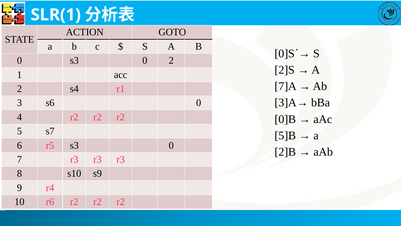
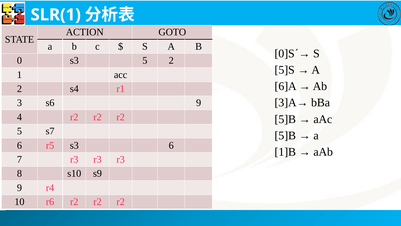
0 s3 0: 0 -> 5 (145, 60)
2]S: 2]S -> 5]S (285, 70)
7]A: 7]A -> 6]A (286, 86)
s6 0: 0 -> 9 (199, 103)
0]B: 0]B -> 5]B (285, 119)
r5 s3 0: 0 -> 6 (171, 145)
2]B: 2]B -> 1]B (285, 152)
